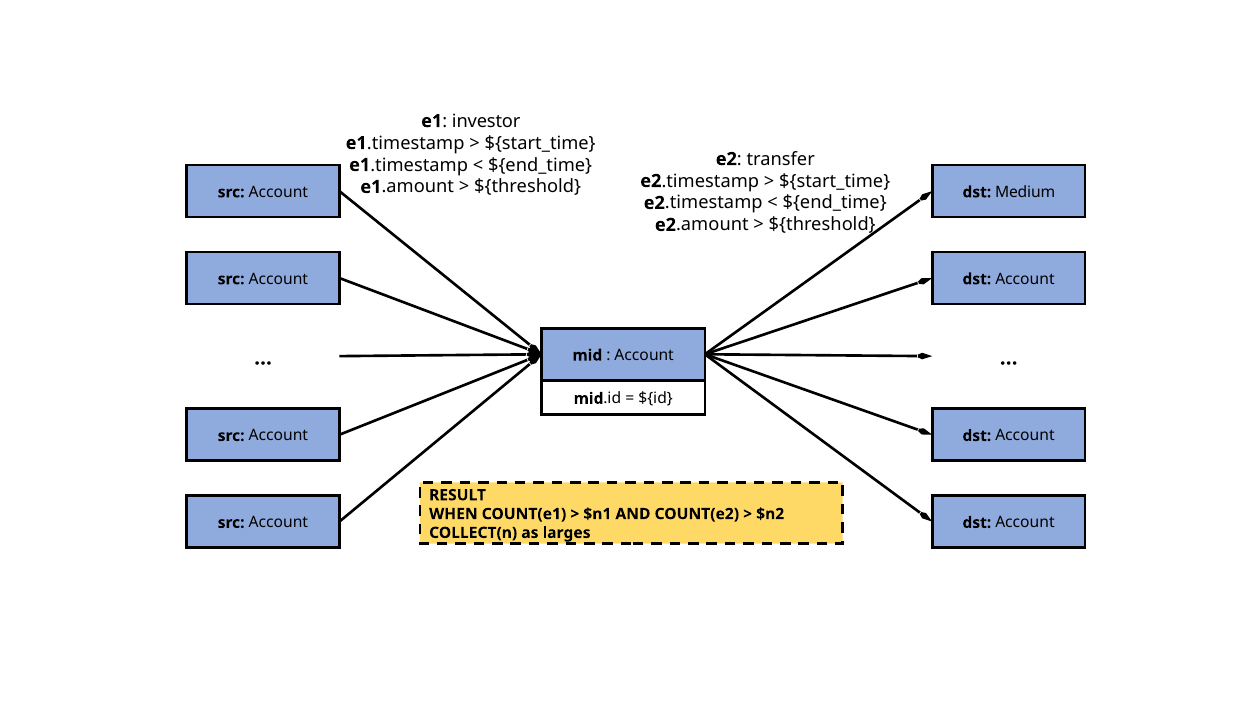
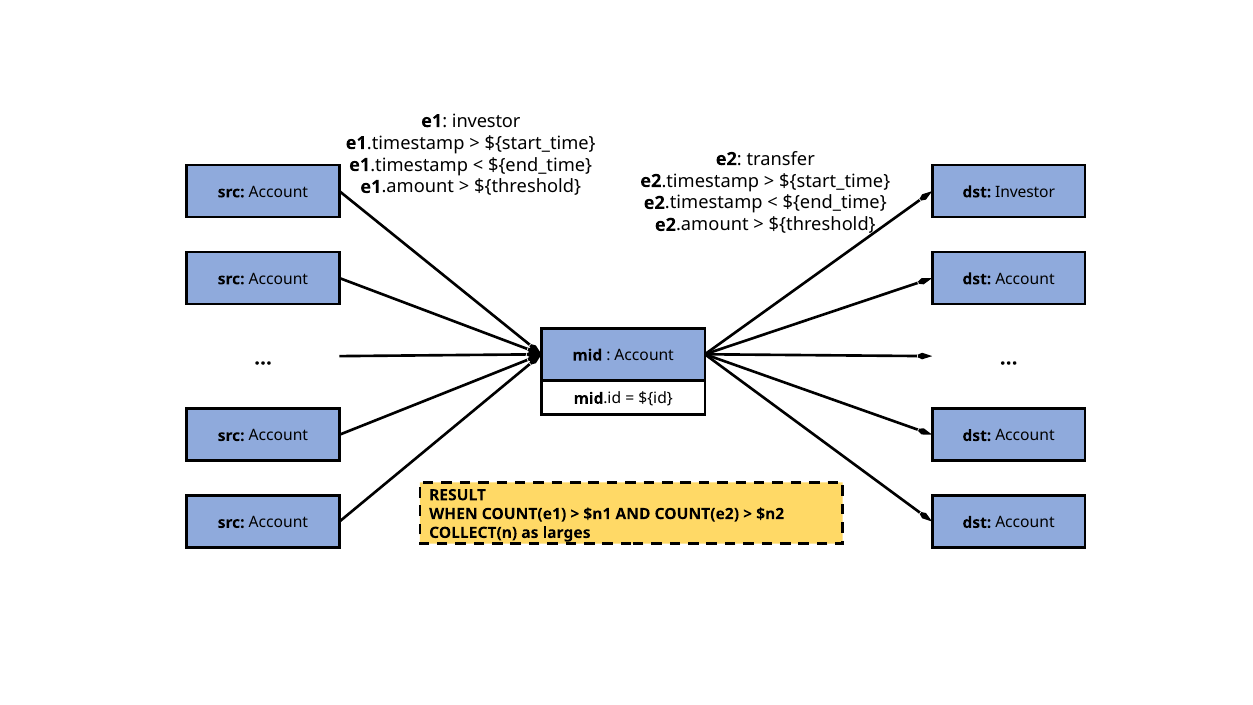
dst Medium: Medium -> Investor (1025, 192)
